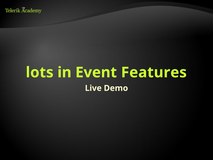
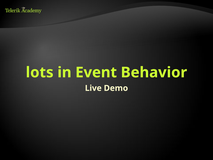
Features: Features -> Behavior (154, 72)
